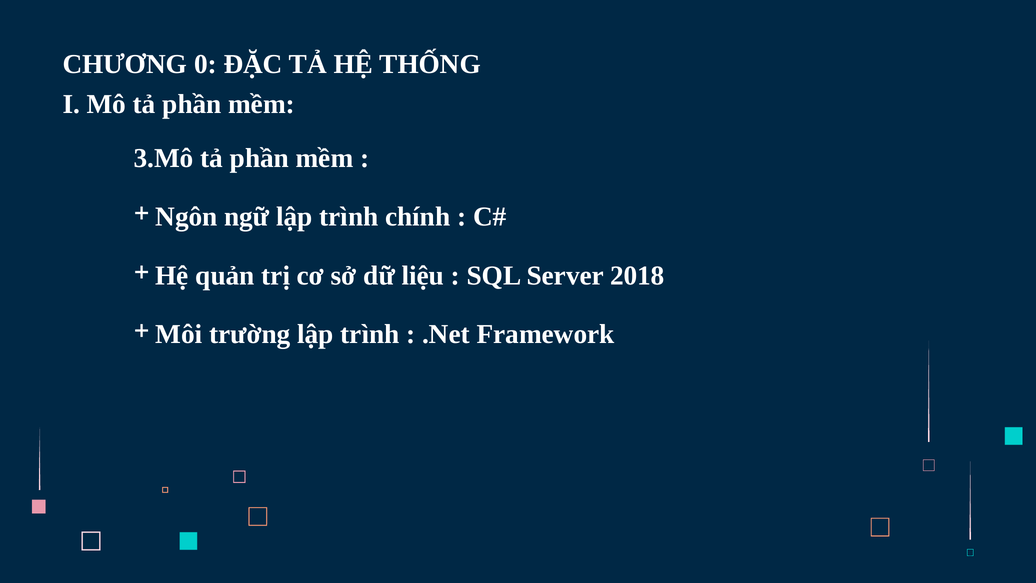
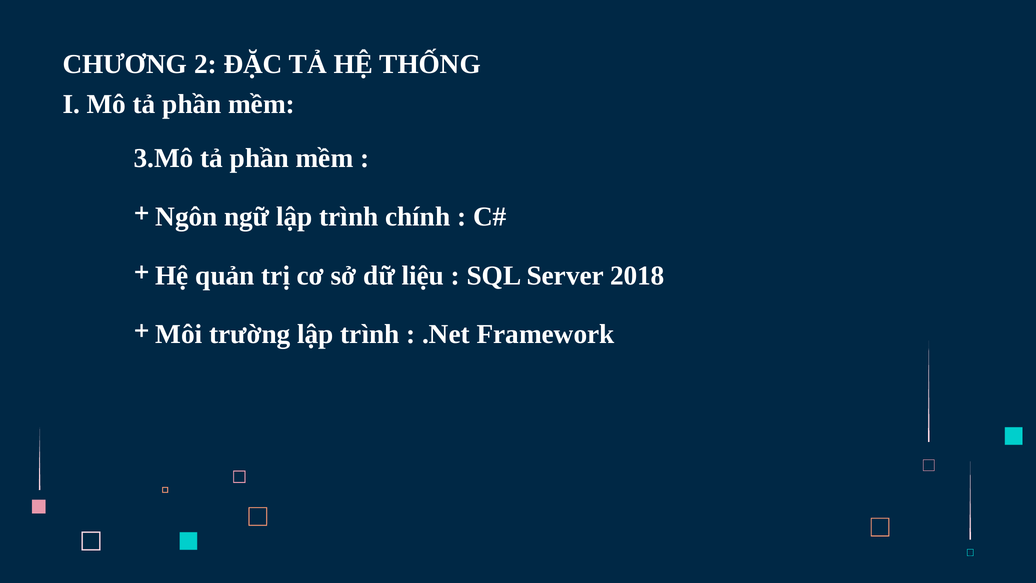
0: 0 -> 2 (205, 64)
